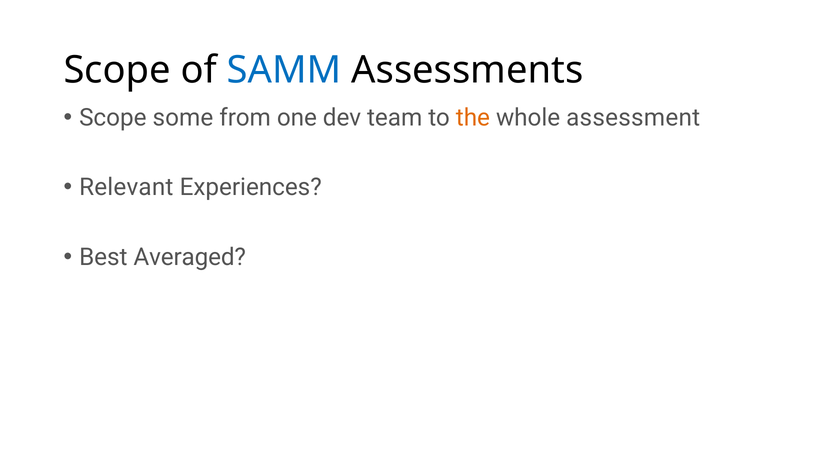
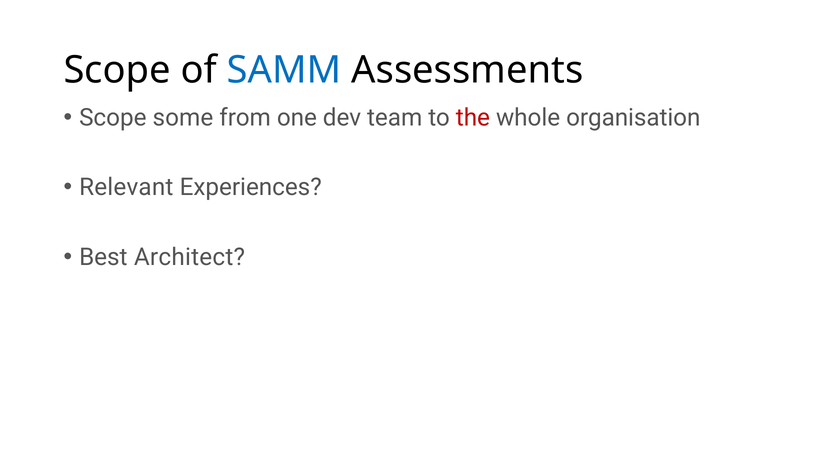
the colour: orange -> red (473, 117)
assessment: assessment -> organisation (633, 117)
Averaged: Averaged -> Architect (190, 257)
